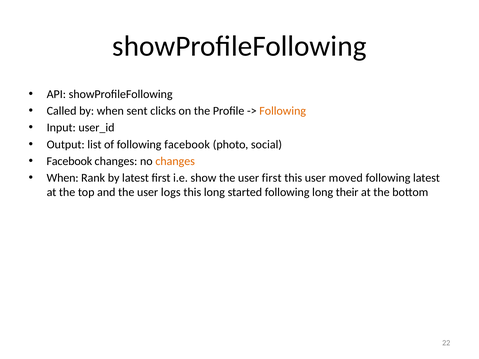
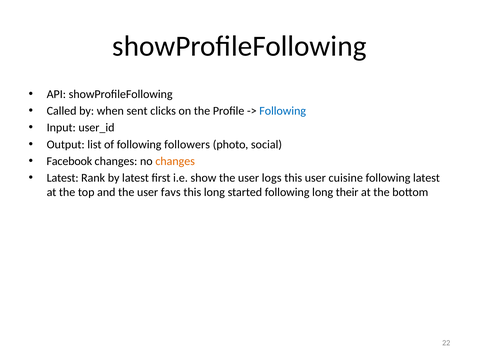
Following colour: orange -> blue (283, 111)
following facebook: facebook -> followers (187, 145)
When: When -> Latest (63, 178)
user first: first -> logs (272, 178)
moved: moved -> cuisine (346, 178)
logs: logs -> favs (171, 192)
